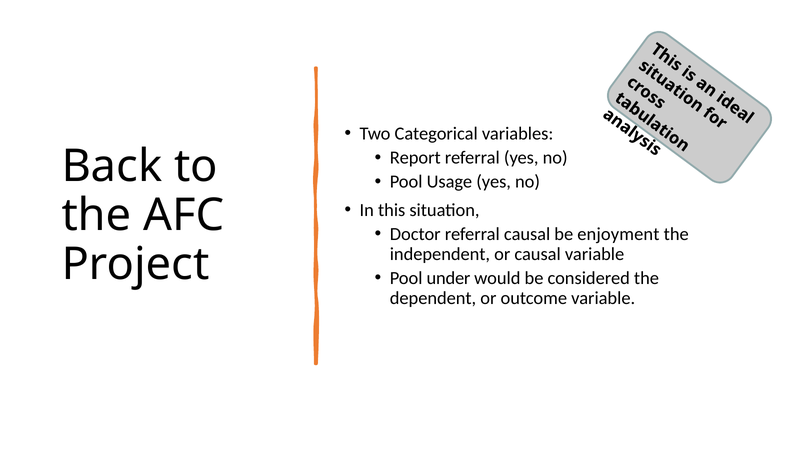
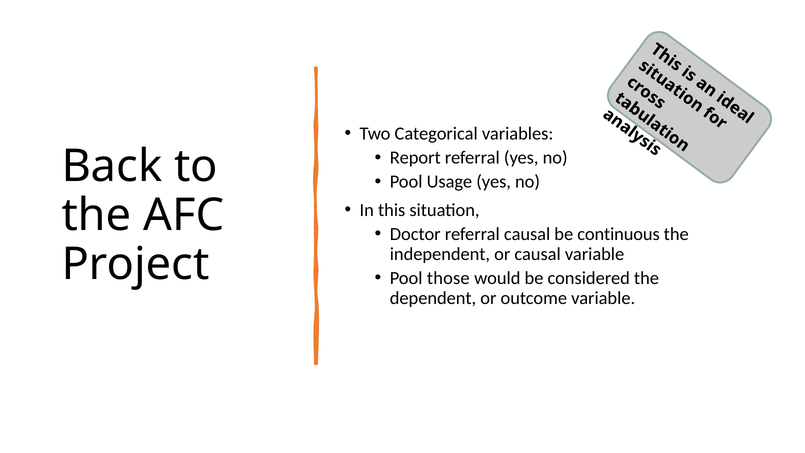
enjoyment: enjoyment -> continuous (619, 234)
under: under -> those (448, 278)
